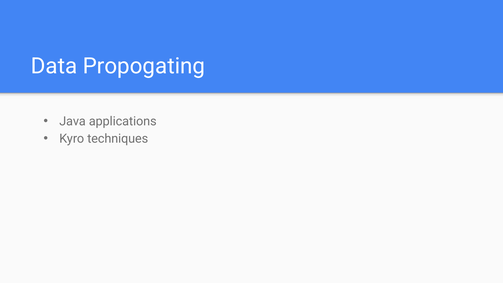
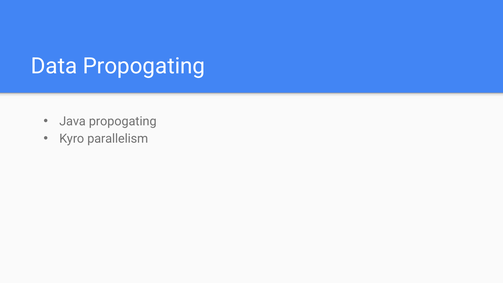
Java applications: applications -> propogating (123, 121)
techniques: techniques -> parallelism (118, 139)
